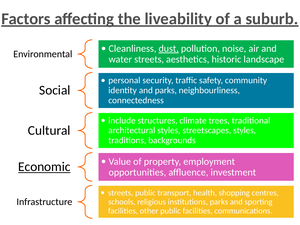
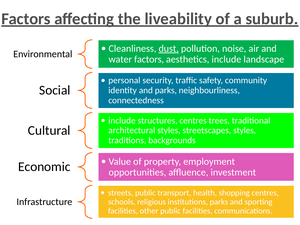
water streets: streets -> factors (149, 59)
aesthetics historic: historic -> include (226, 59)
structures climate: climate -> centres (193, 121)
Economic underline: present -> none (44, 167)
